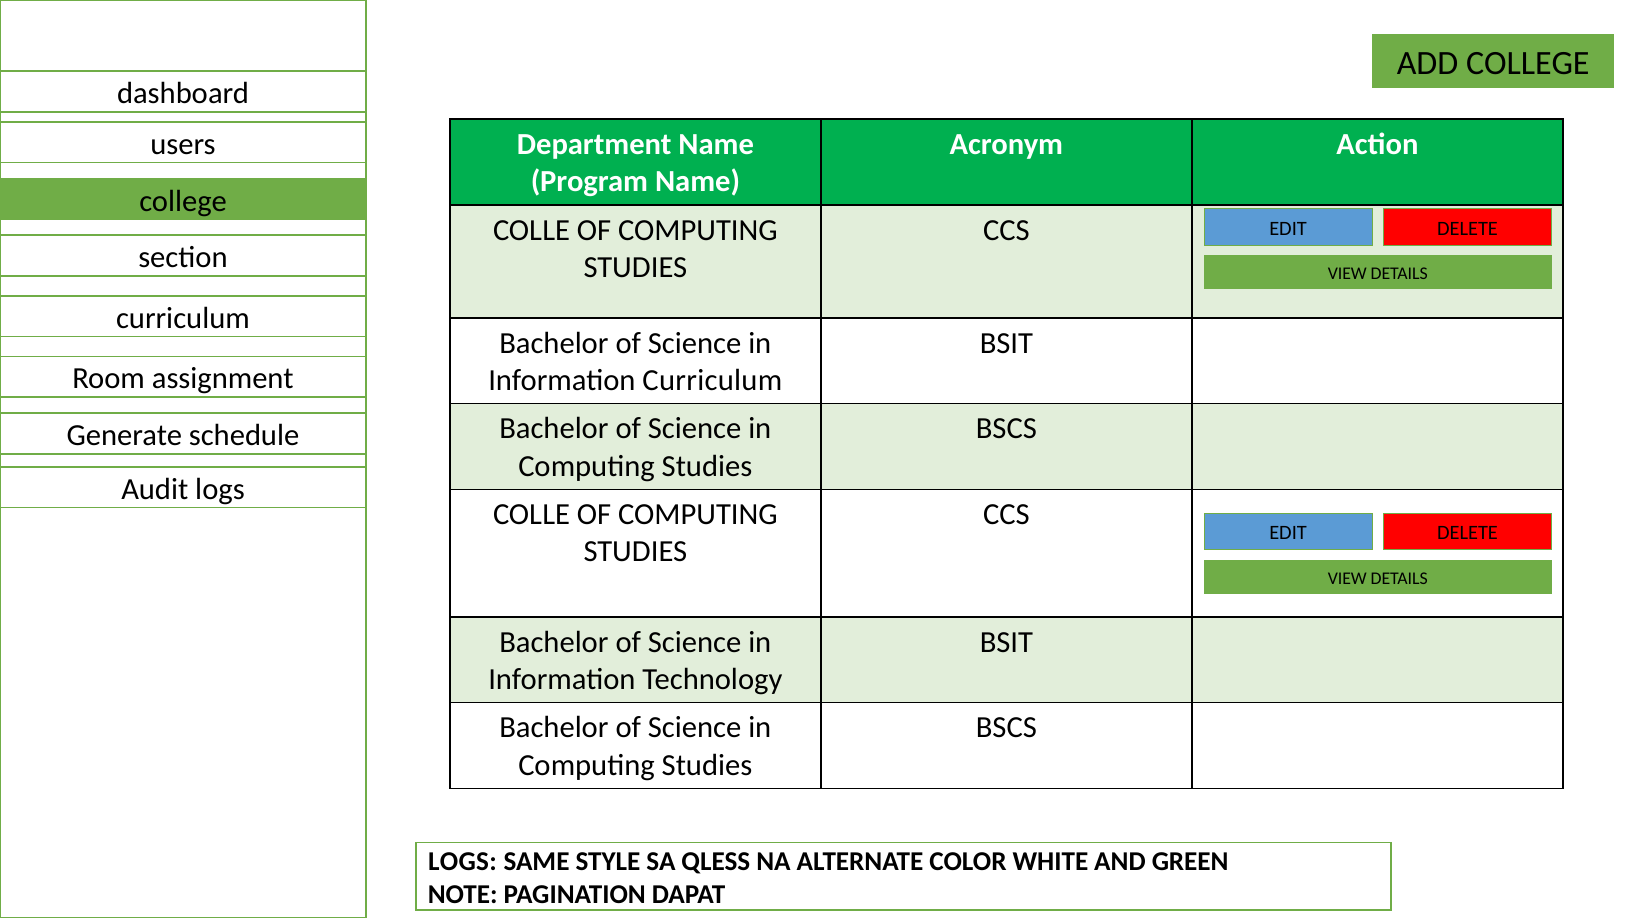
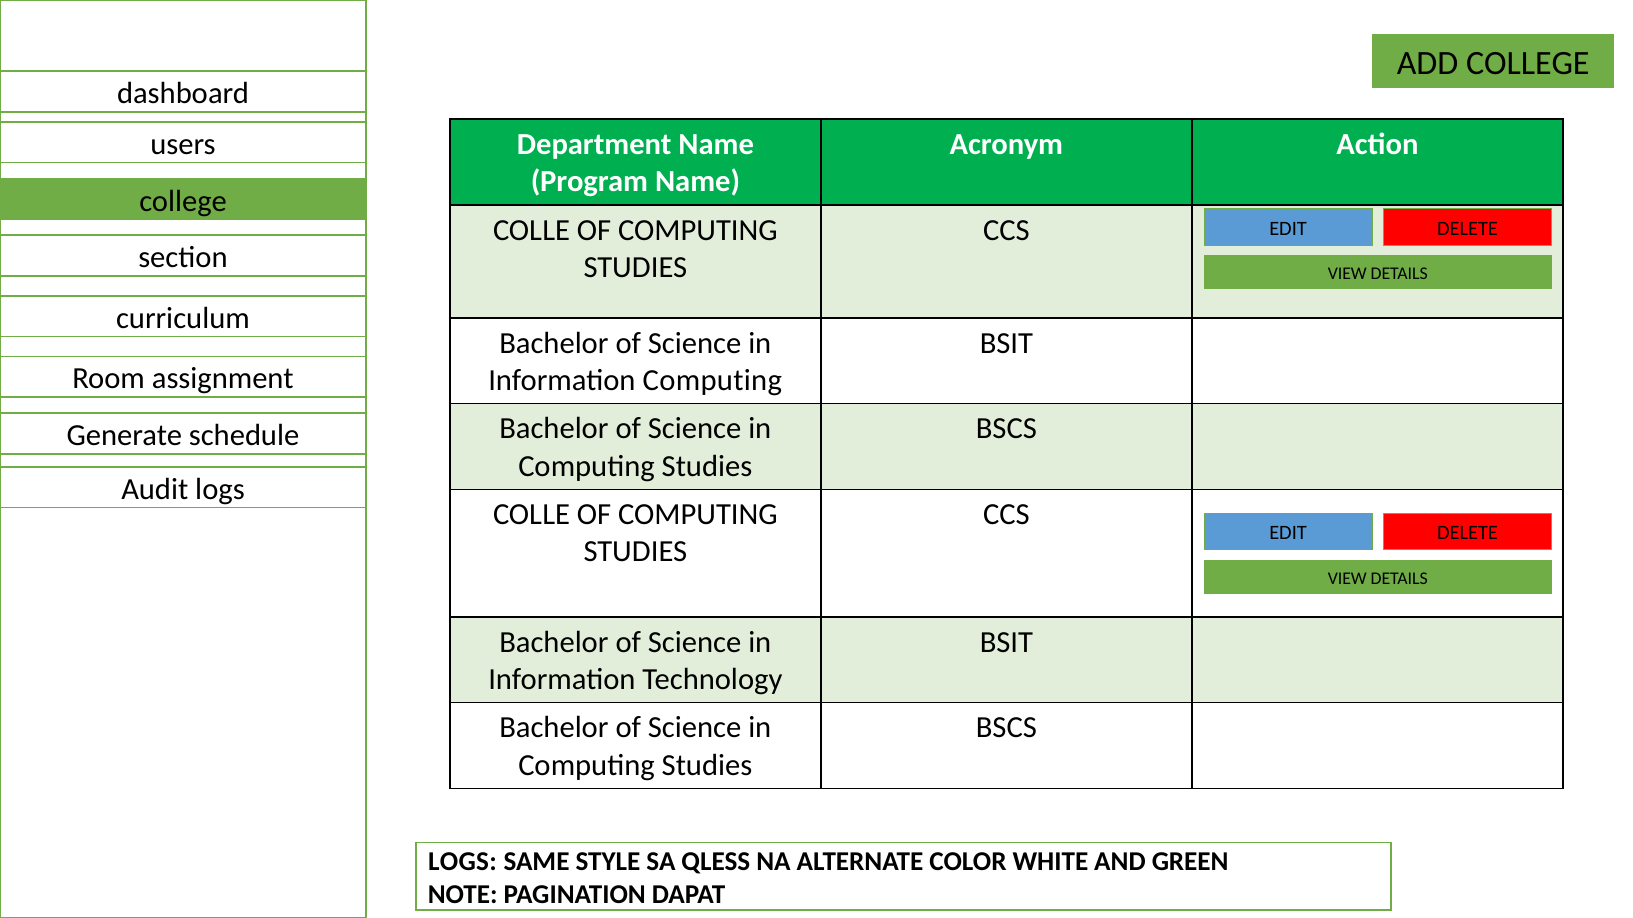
Information Curriculum: Curriculum -> Computing (712, 381)
